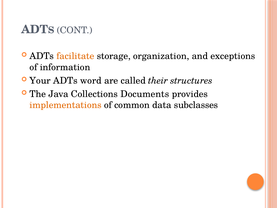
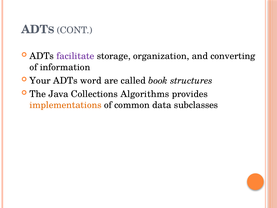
facilitate colour: orange -> purple (75, 56)
exceptions: exceptions -> converting (233, 56)
their: their -> book (158, 80)
Documents: Documents -> Algorithms (145, 94)
